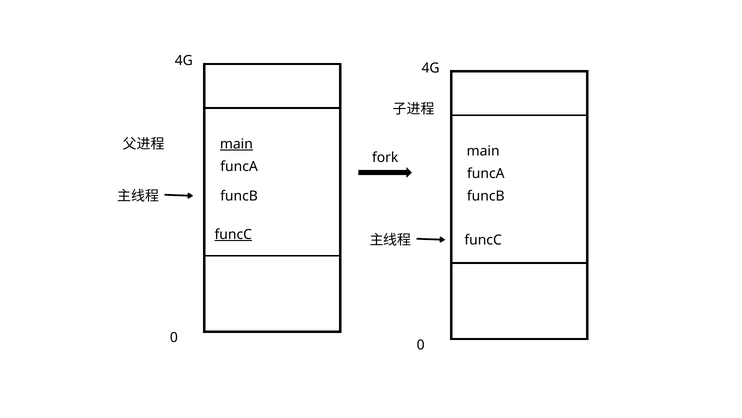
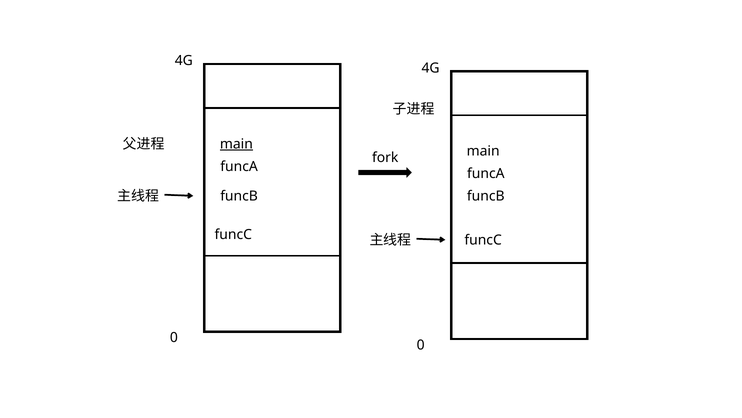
funcC underline: present -> none (233, 234)
